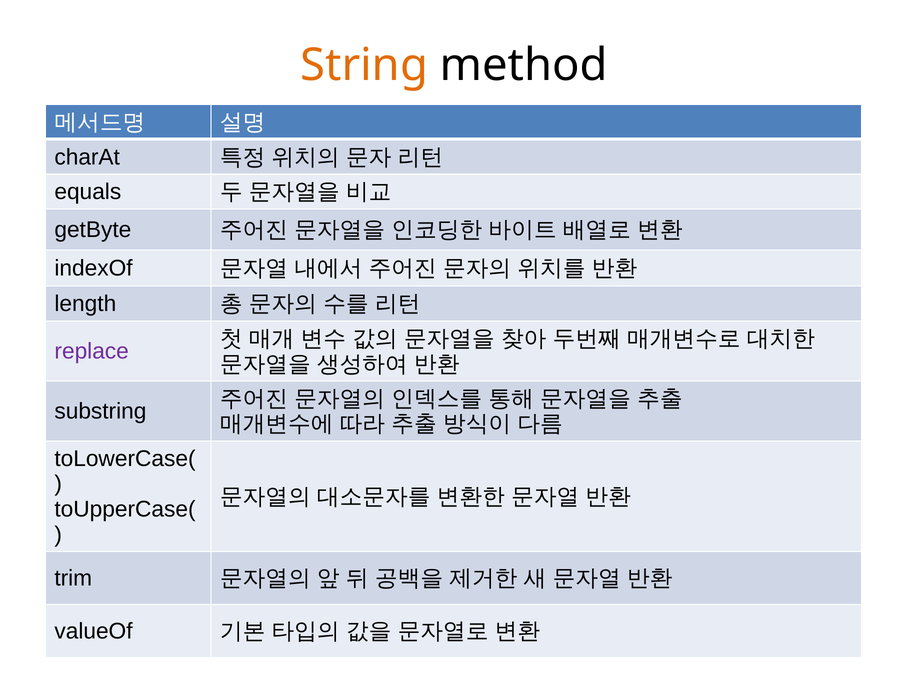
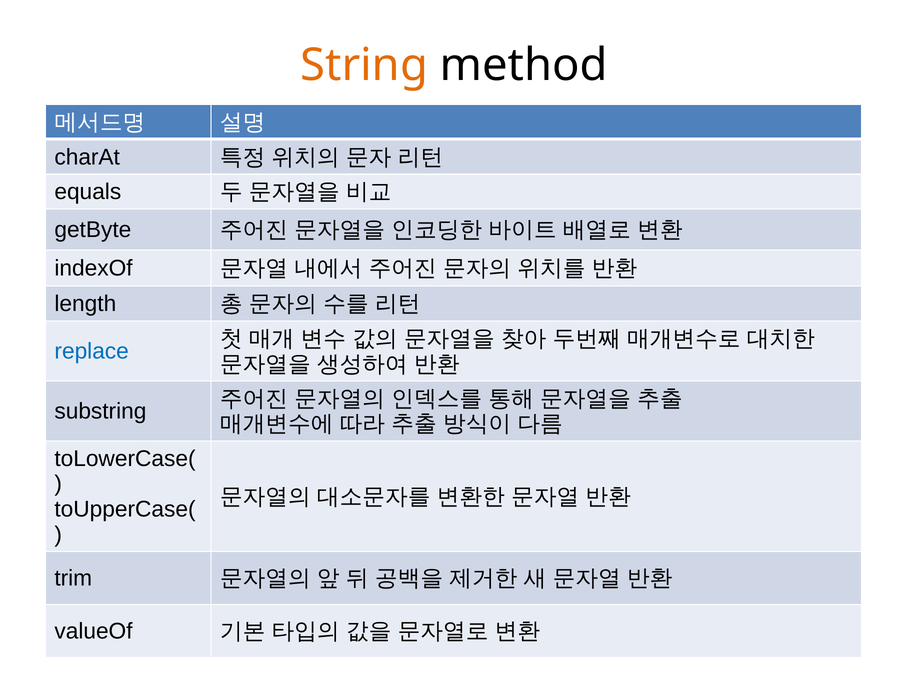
replace colour: purple -> blue (92, 351)
